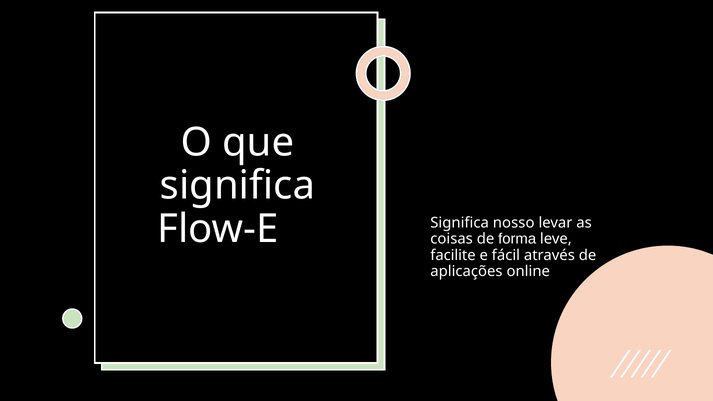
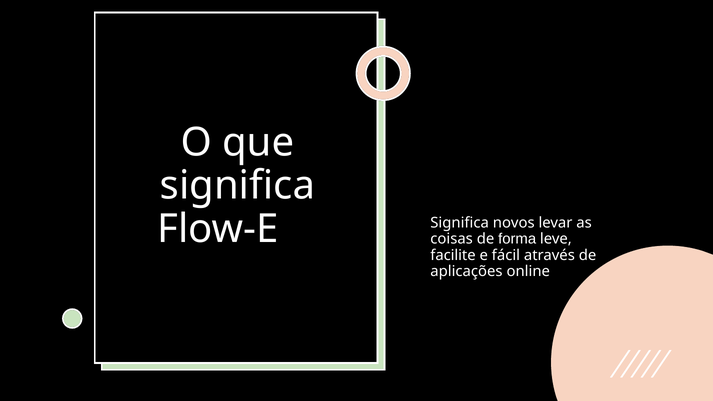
nosso: nosso -> novos (514, 223)
